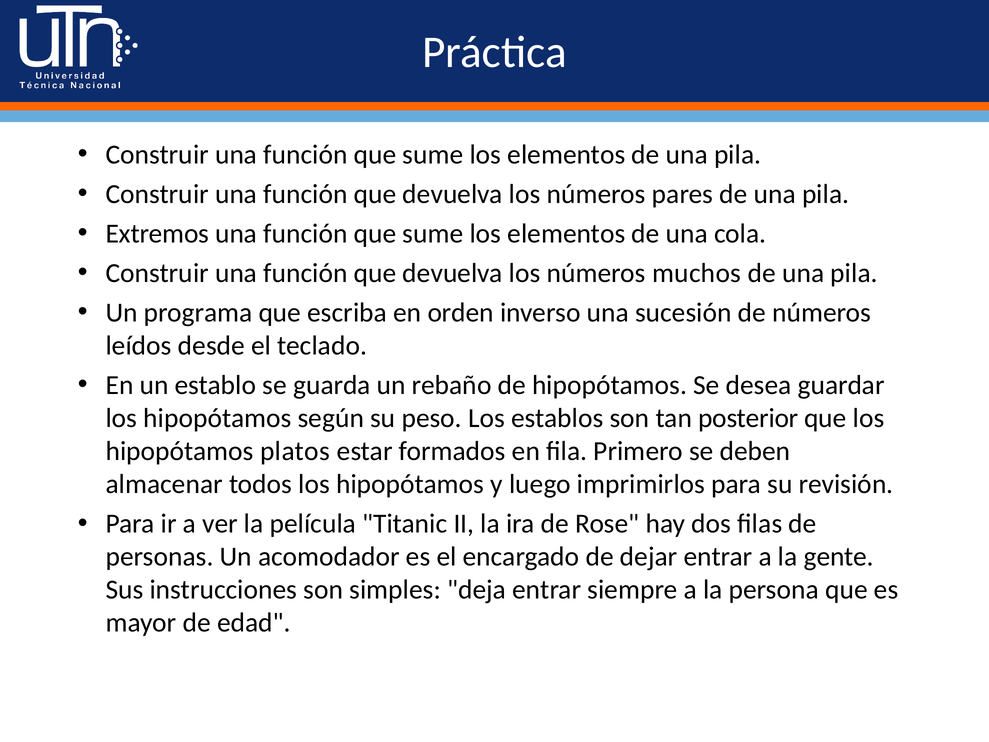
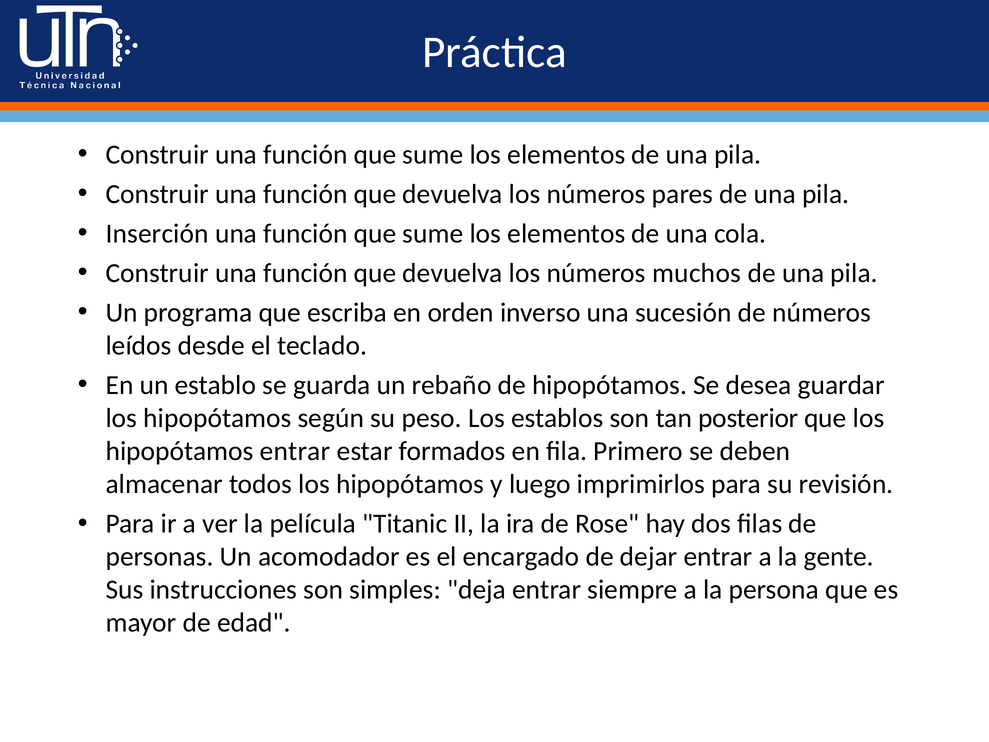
Extremos: Extremos -> Inserción (157, 234)
hipopótamos platos: platos -> entrar (295, 451)
